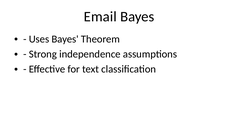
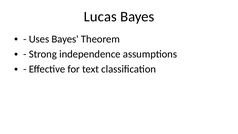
Email: Email -> Lucas (100, 17)
